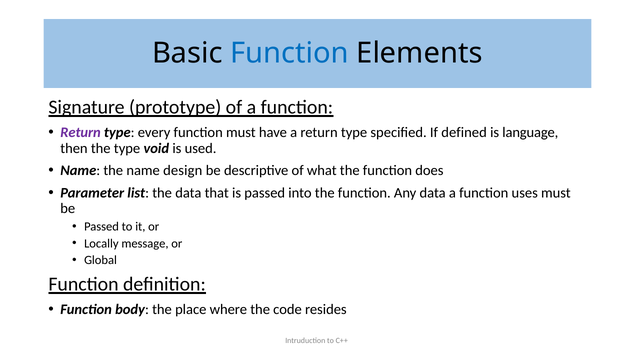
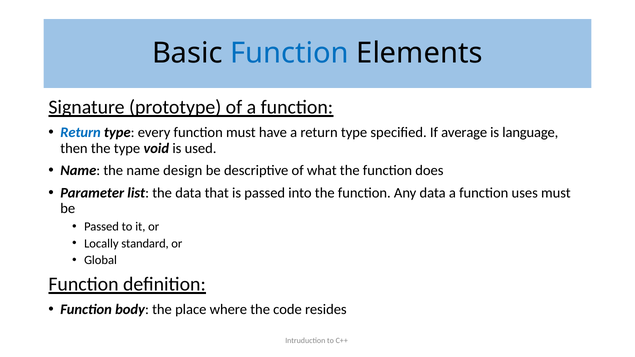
Return colour: purple -> blue (81, 133)
defined: defined -> average (464, 133)
message: message -> standard (145, 244)
